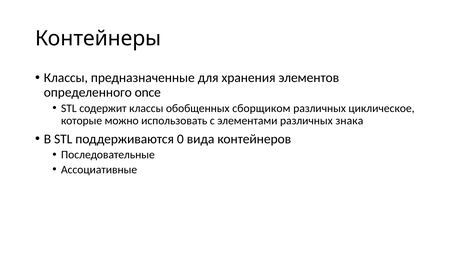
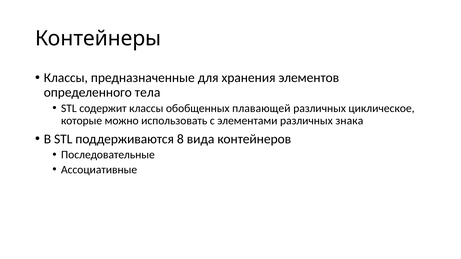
once: once -> тела (148, 92)
сборщиком: сборщиком -> плавающей (261, 108)
0: 0 -> 8 (180, 139)
